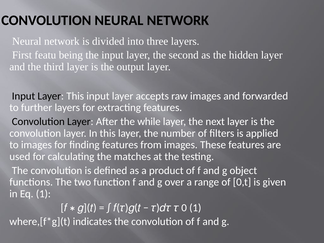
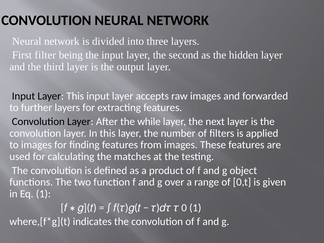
featu: featu -> filter (45, 55)
